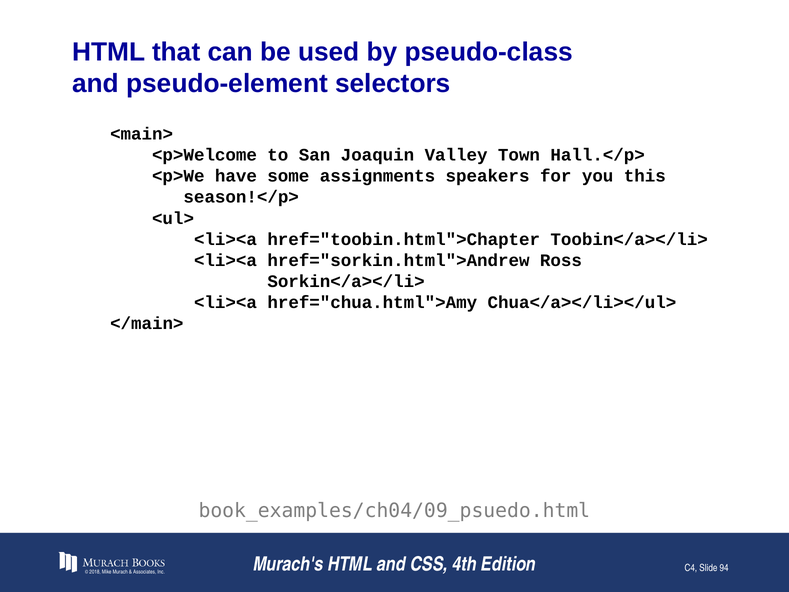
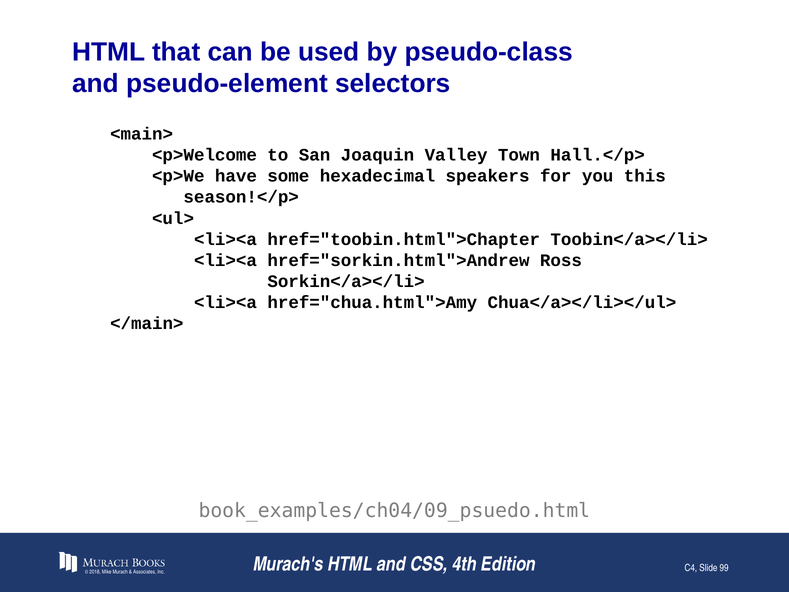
assignments: assignments -> hexadecimal (378, 176)
94: 94 -> 99 (724, 568)
